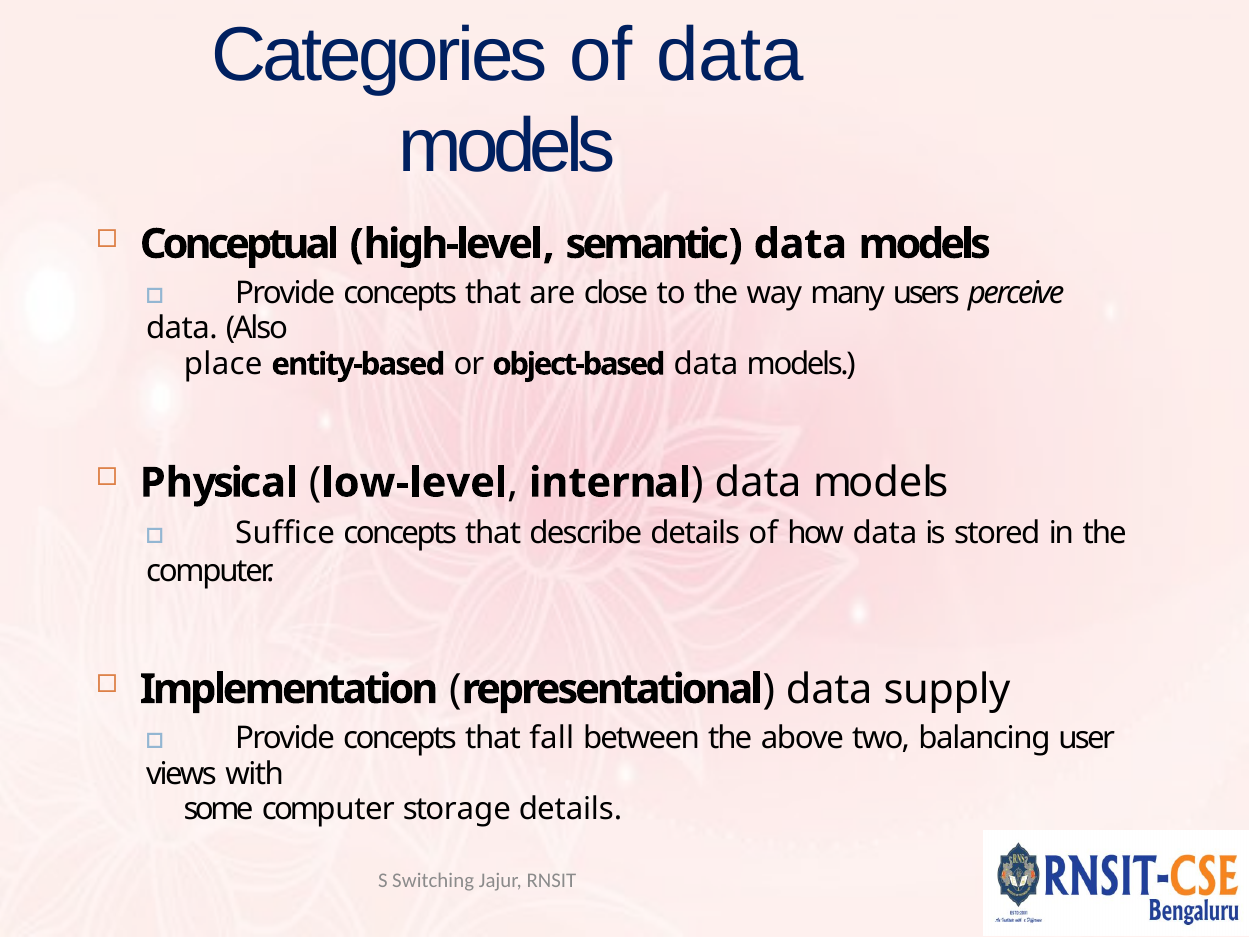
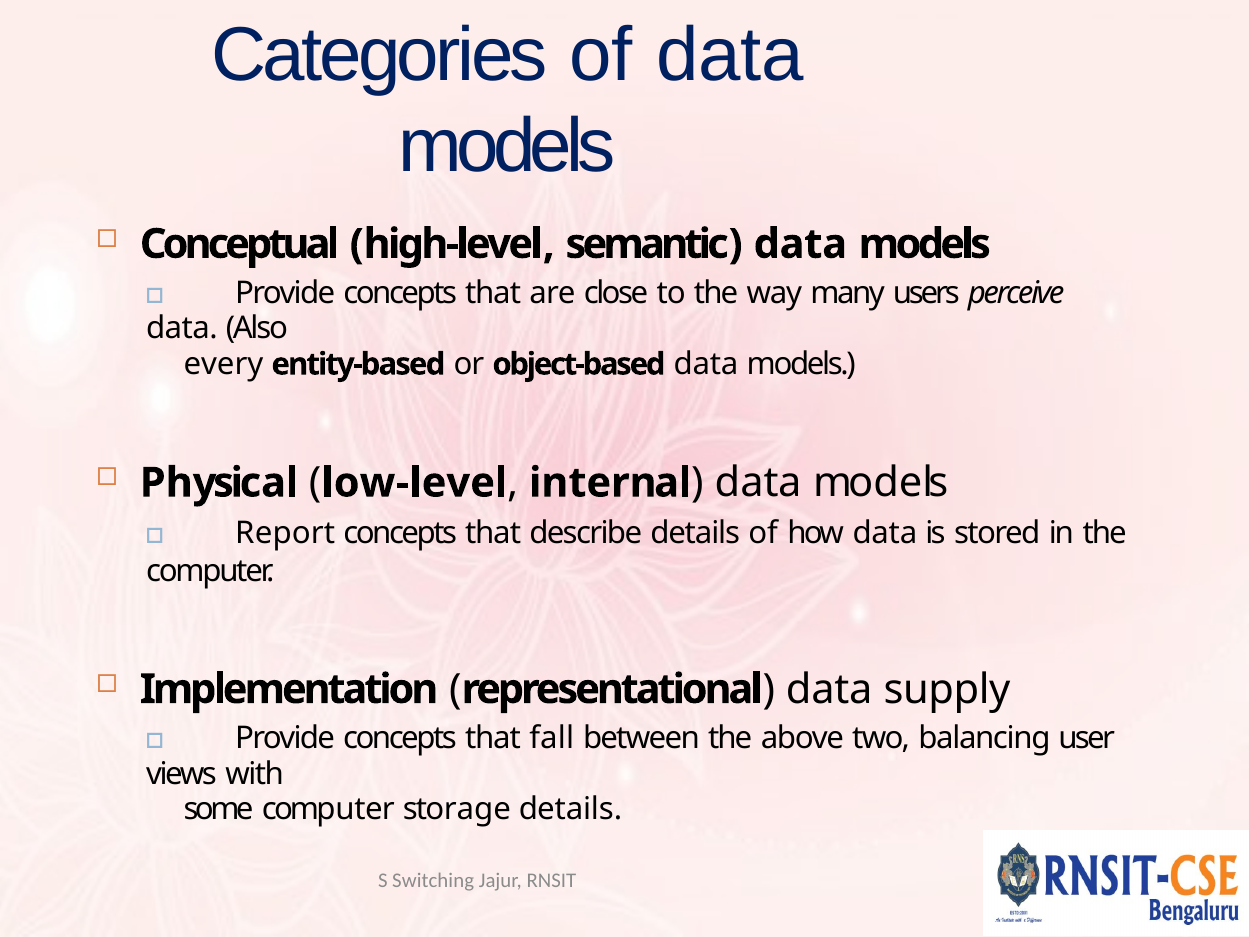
place: place -> every (223, 364)
Suffice: Suffice -> Report (285, 533)
